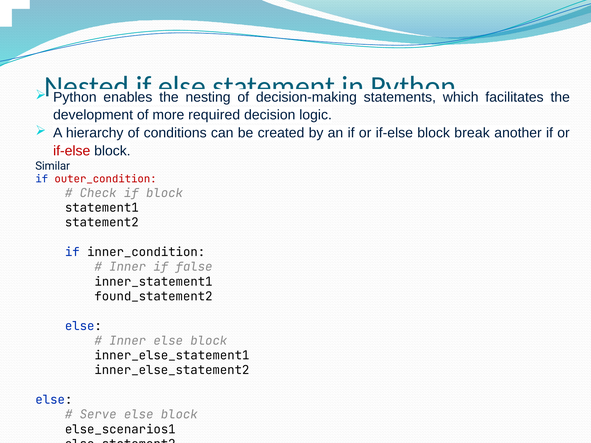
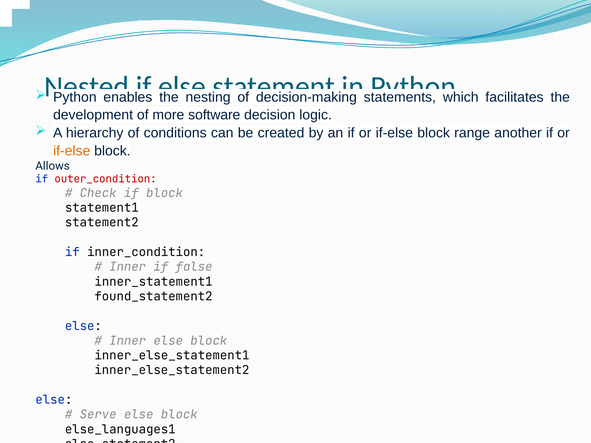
required: required -> software (214, 115)
break: break -> range (472, 133)
if-else colour: red -> orange (72, 151)
Similar: Similar -> Allows (53, 166)
else_scenarios1: else_scenarios1 -> else_languages1 (120, 430)
